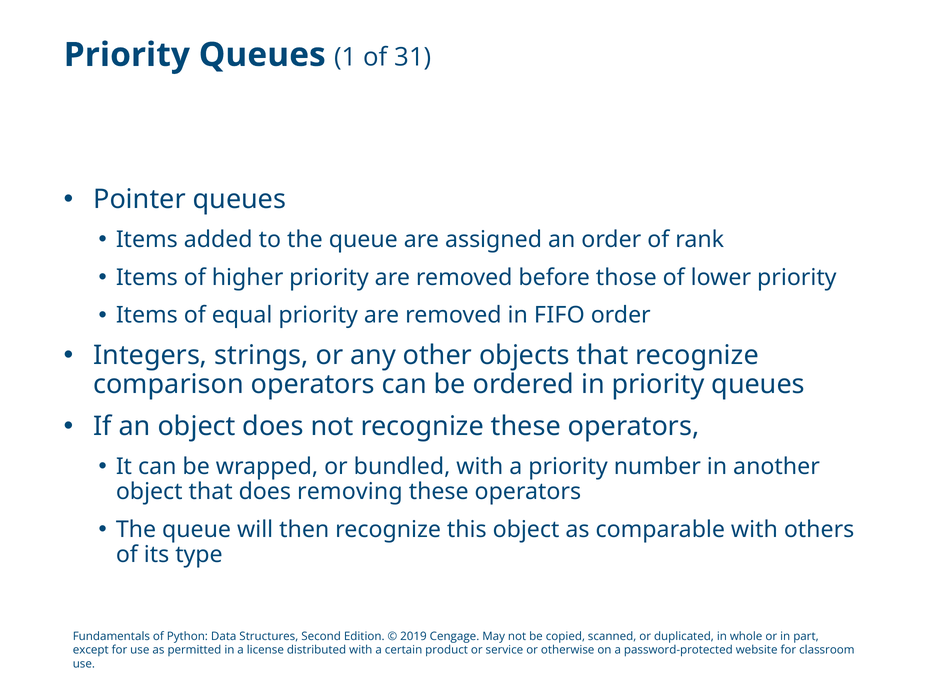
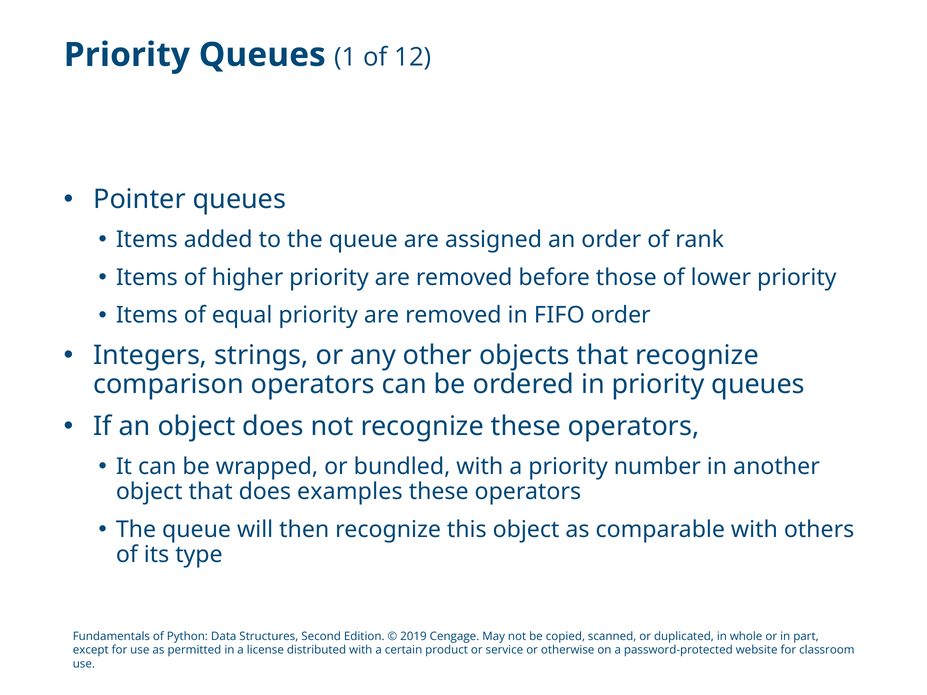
31: 31 -> 12 (413, 57)
removing: removing -> examples (350, 492)
